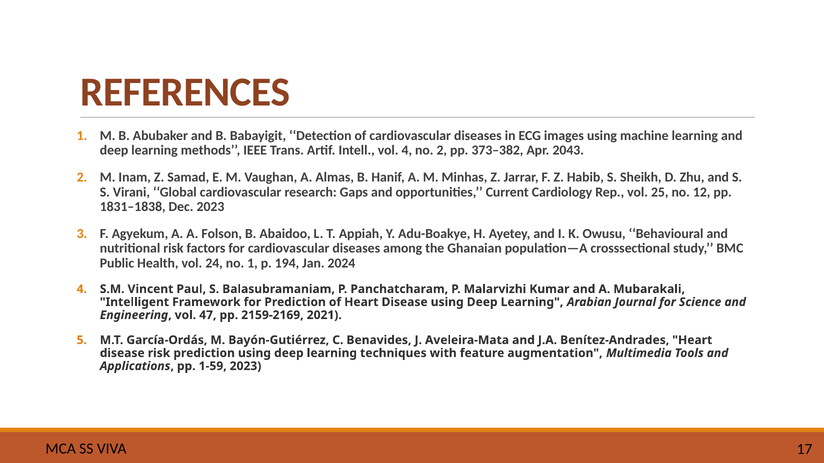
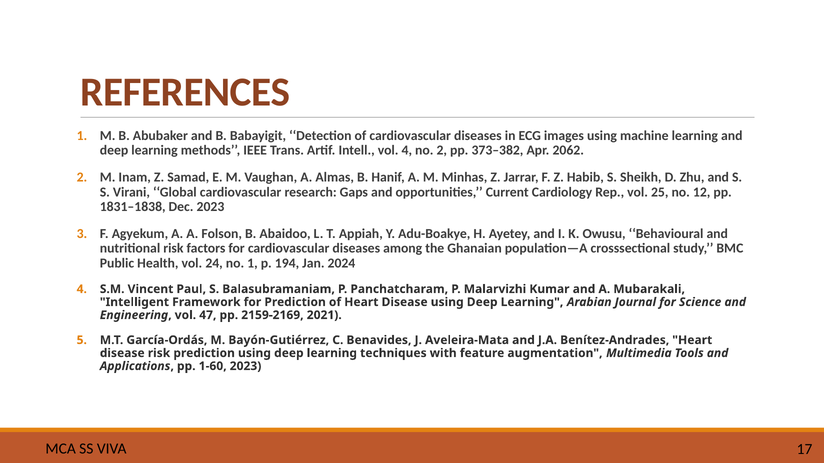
2043: 2043 -> 2062 (568, 151)
1-59: 1-59 -> 1-60 (213, 366)
